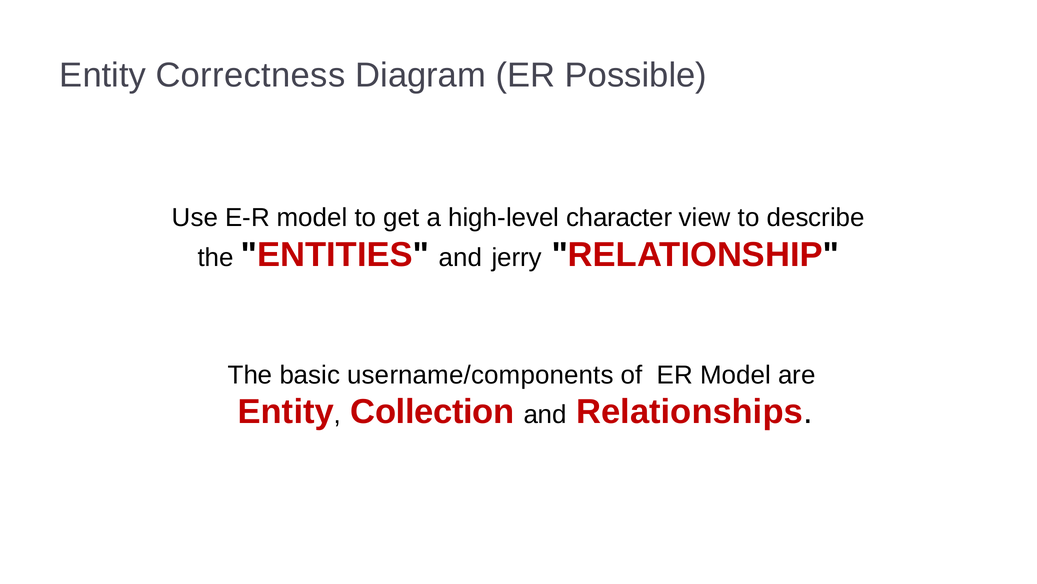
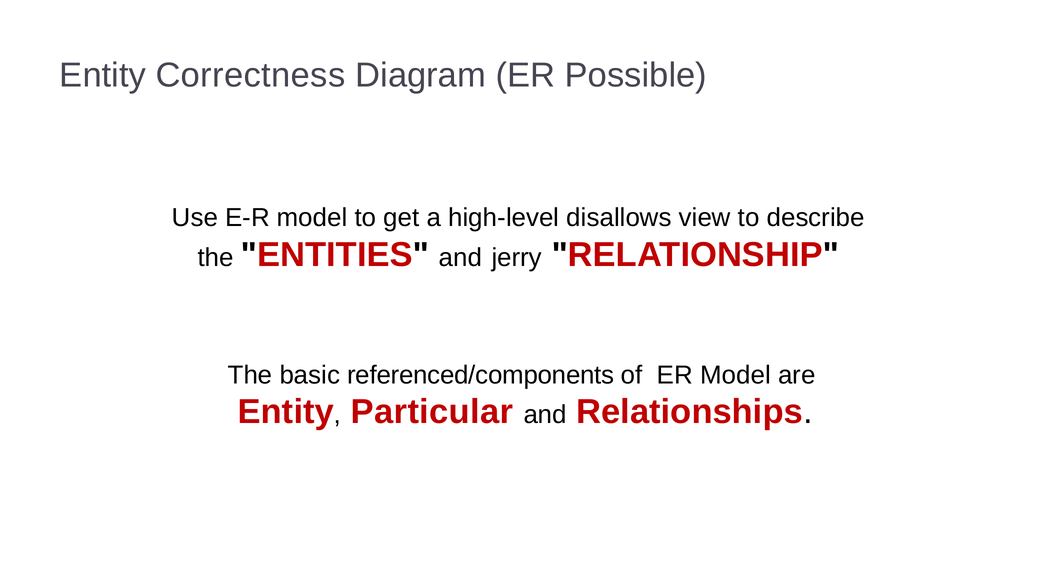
character: character -> disallows (619, 218)
username/components: username/components -> referenced/components (481, 374)
Collection: Collection -> Particular (432, 411)
